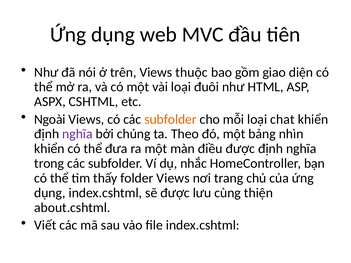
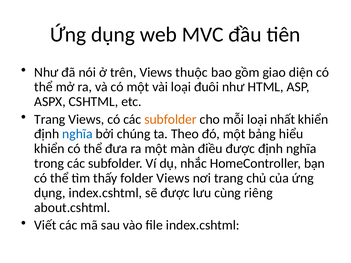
Ngoài: Ngoài -> Trang (50, 119)
chat: chat -> nhất (283, 119)
nghĩa colour: purple -> blue (77, 134)
nhìn: nhìn -> hiểu (291, 134)
thiện: thiện -> riêng (258, 193)
